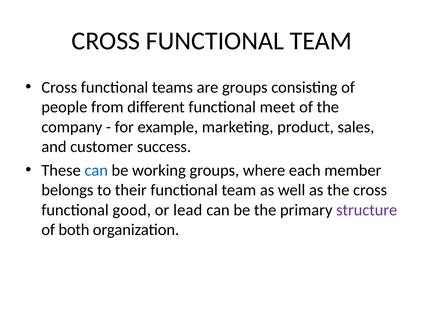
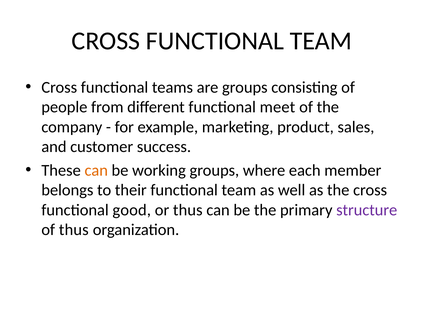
can colour: blue -> orange (96, 170)
or lead: lead -> thus (188, 210)
of both: both -> thus (74, 230)
